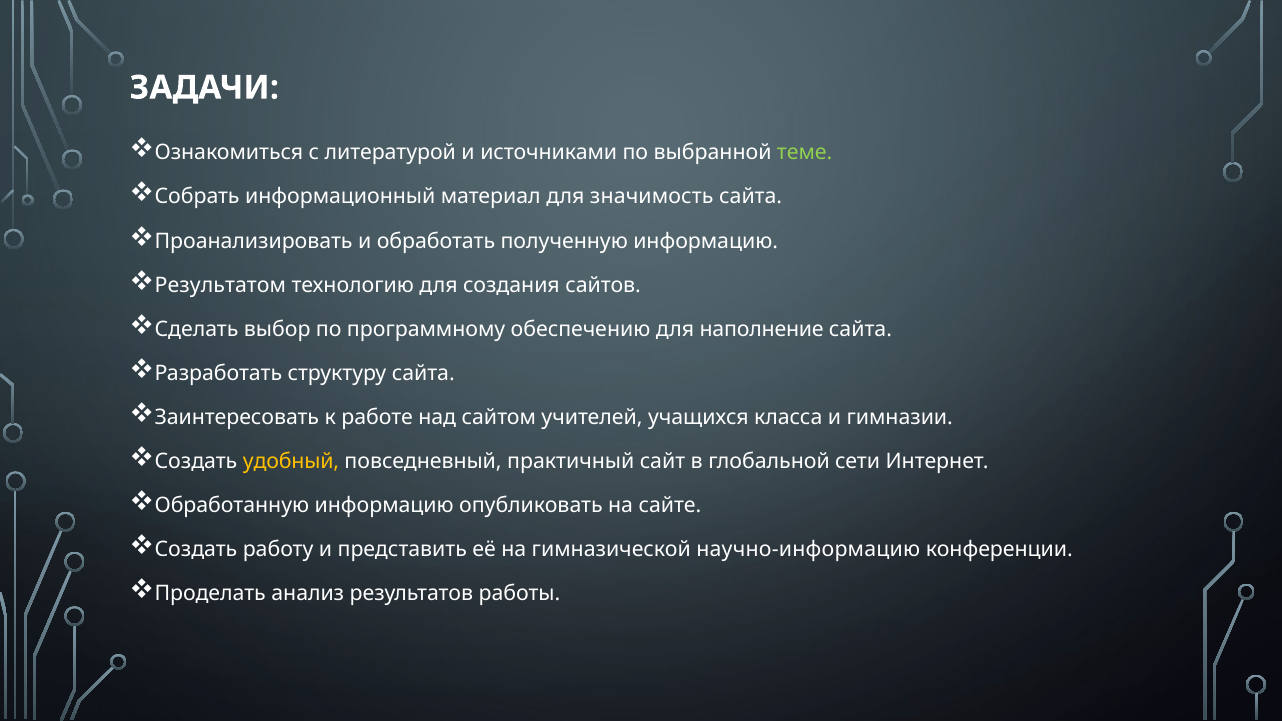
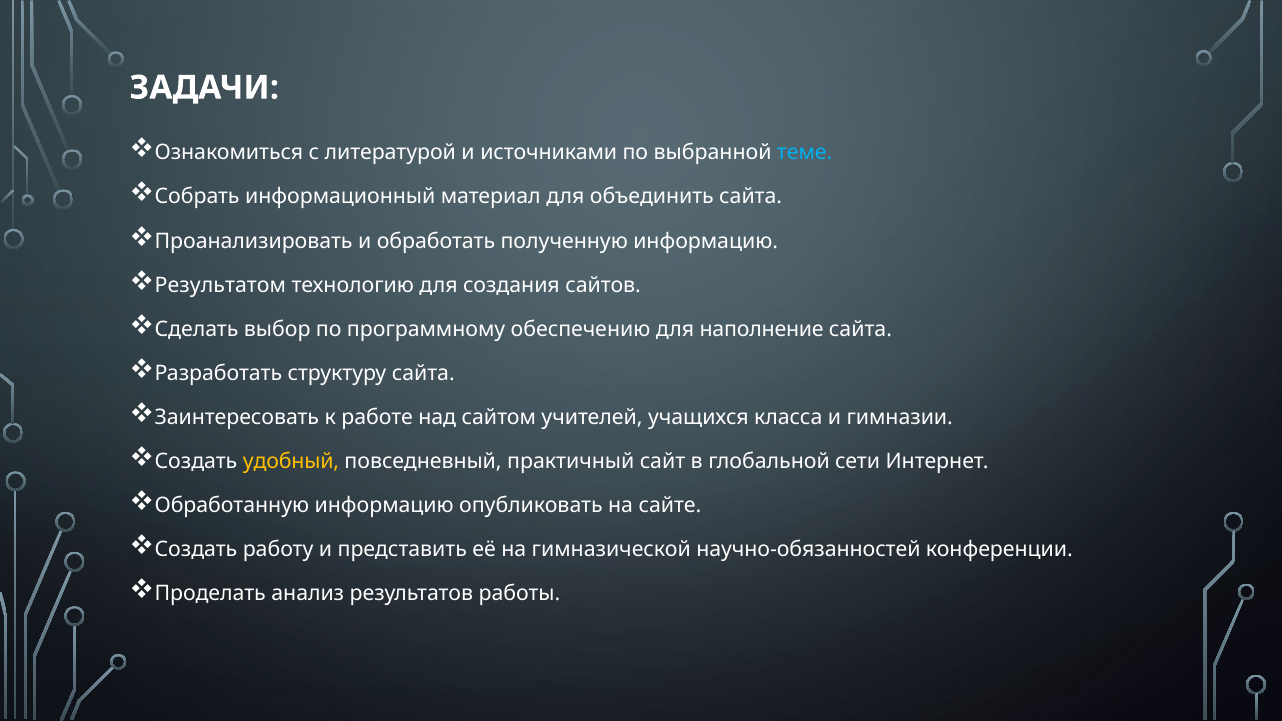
теме colour: light green -> light blue (805, 153)
значимость: значимость -> объединить (652, 197)
научно-информацию: научно-информацию -> научно-обязанностей (808, 550)
